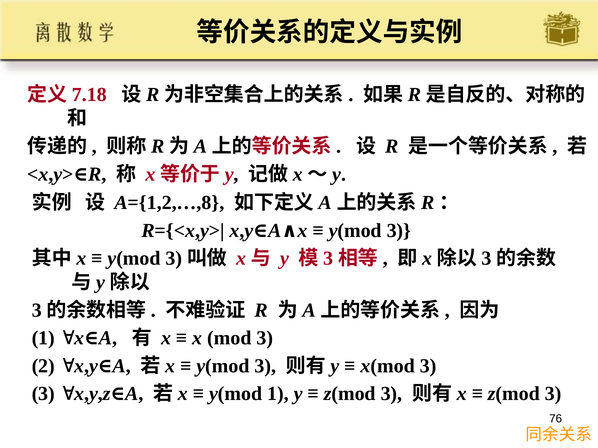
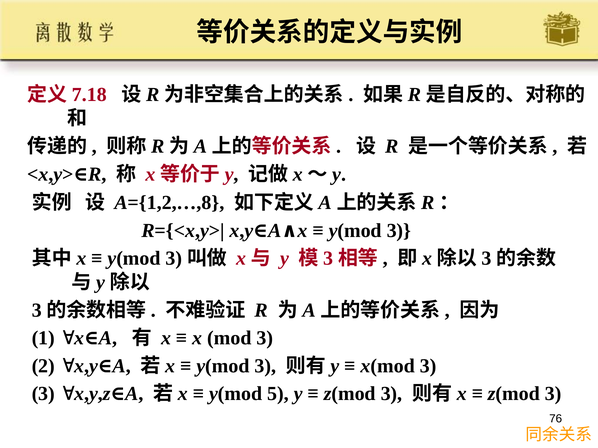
y(mod 1: 1 -> 5 (278, 394)
